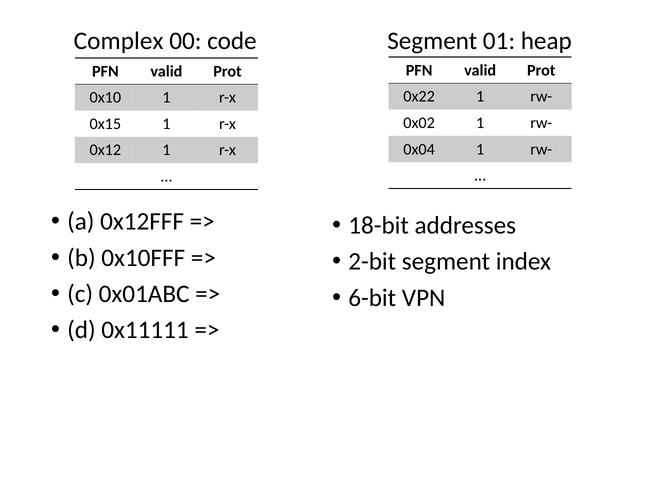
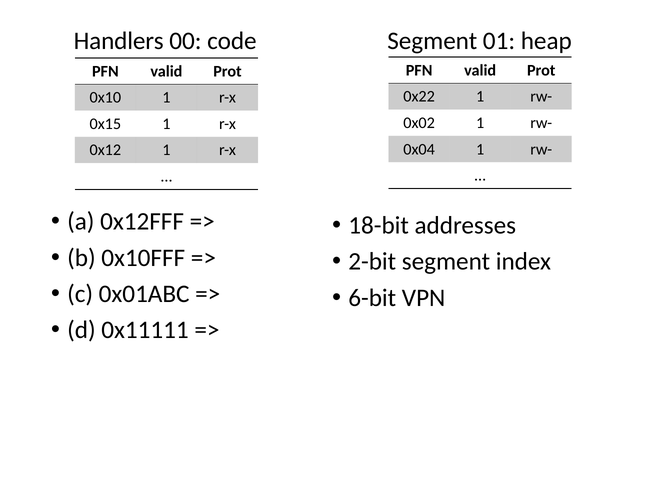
Complex: Complex -> Handlers (119, 41)
